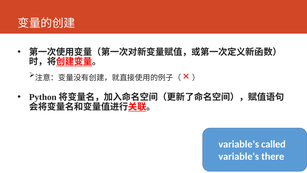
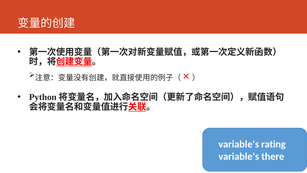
called: called -> rating (273, 144)
